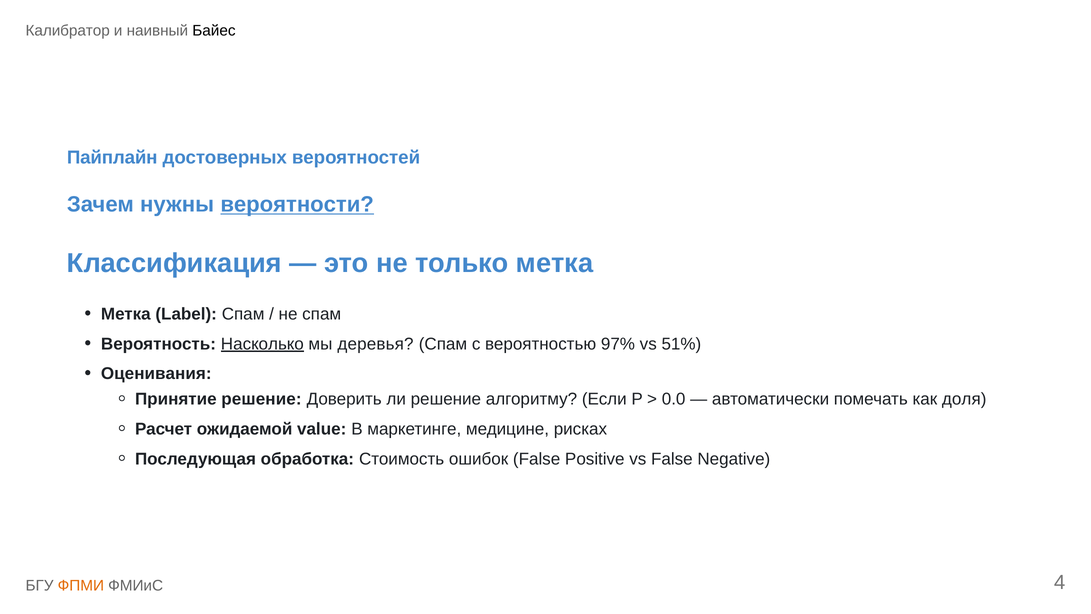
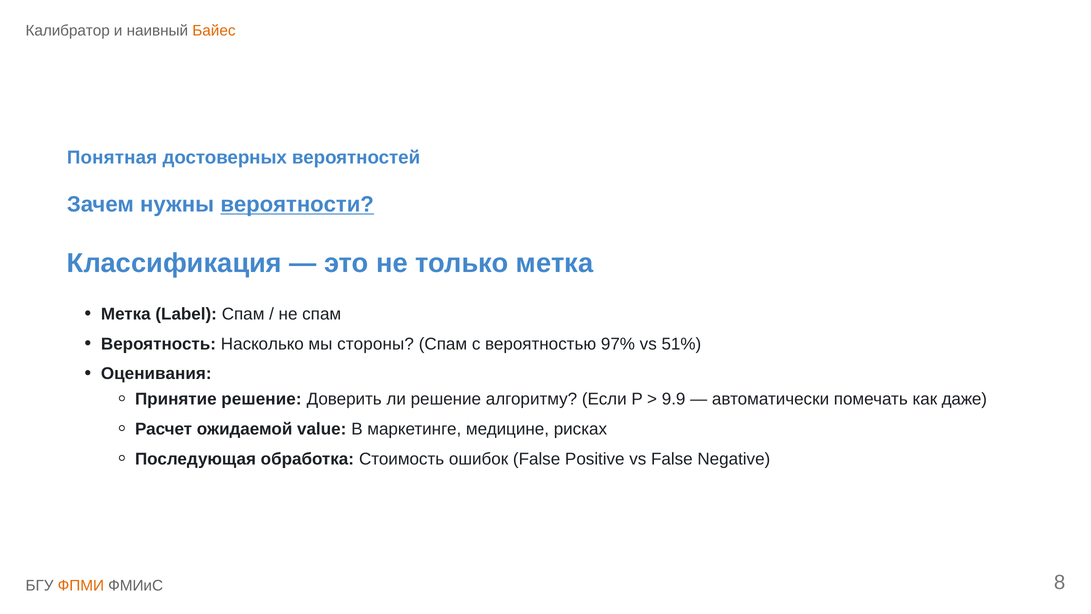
Байес colour: black -> orange (214, 30)
Пайплайн: Пайплайн -> Понятная (112, 158)
Насколько underline: present -> none (262, 344)
деревья: деревья -> стороны (376, 344)
0.0: 0.0 -> 9.9 (674, 399)
доля: доля -> даже (964, 399)
4: 4 -> 8 (1060, 582)
